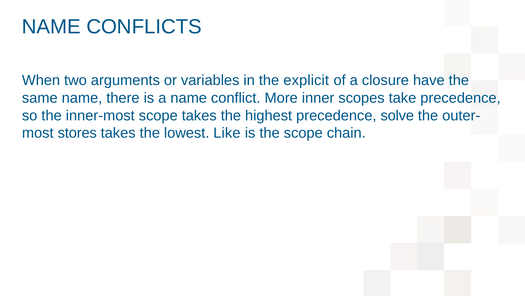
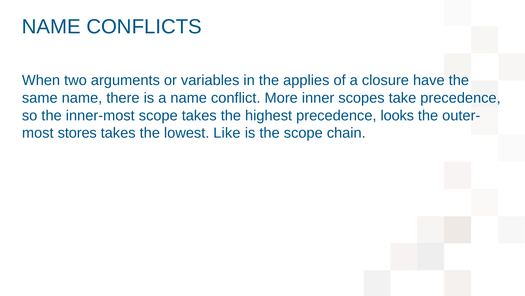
explicit: explicit -> applies (306, 80)
solve: solve -> looks (397, 115)
